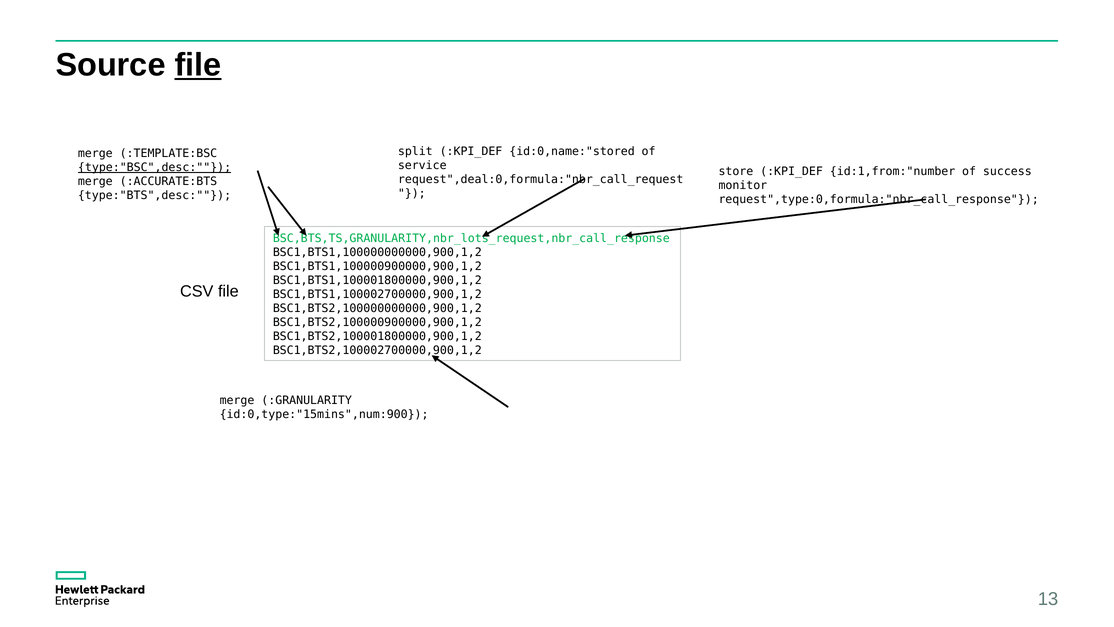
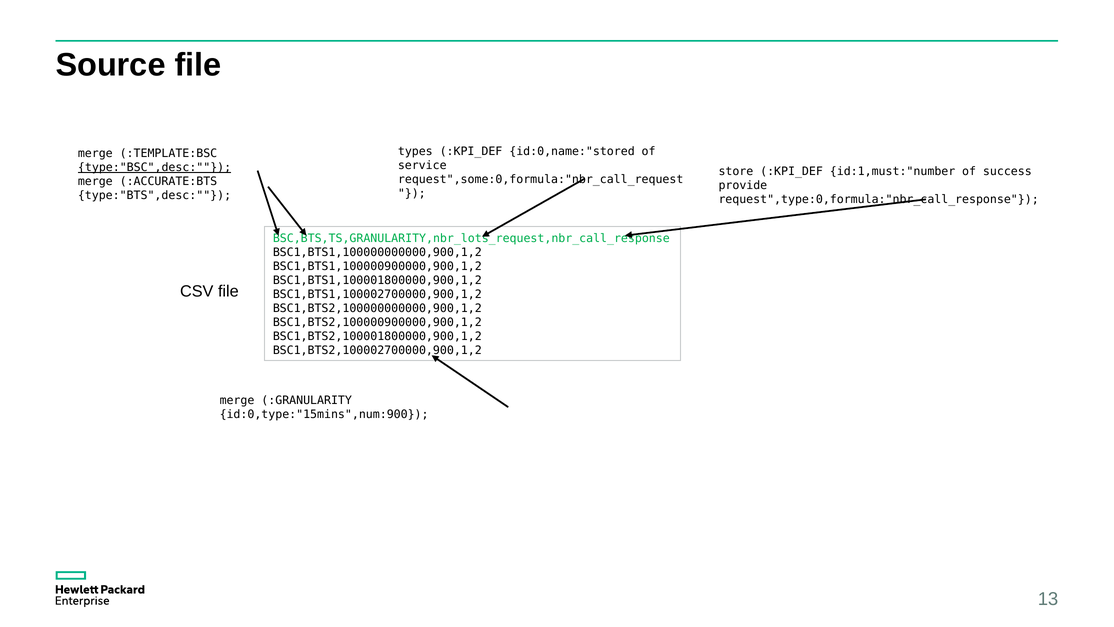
file underline: present -> none (198, 65)
split: split -> types (415, 151)
id:1,from:"number: id:1,from:"number -> id:1,must:"number (893, 172)
request",deal:0,formula:"nbr_call_request: request",deal:0,formula:"nbr_call_request -> request",some:0,formula:"nbr_call_request (541, 179)
monitor: monitor -> provide (743, 185)
